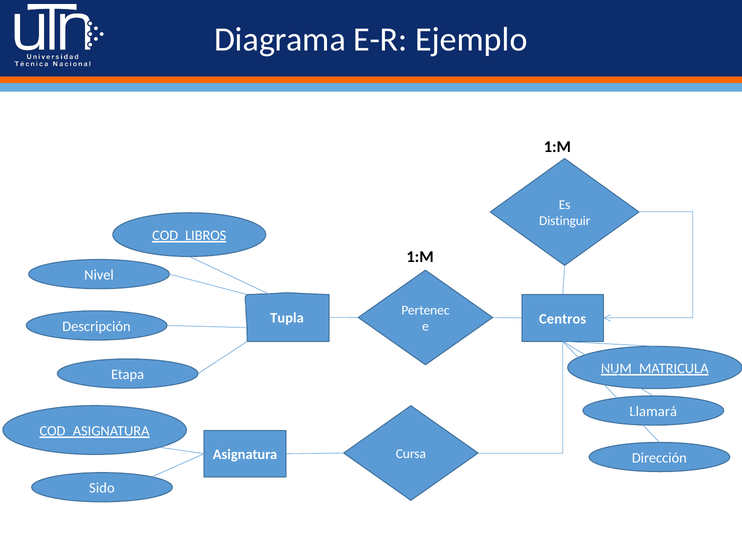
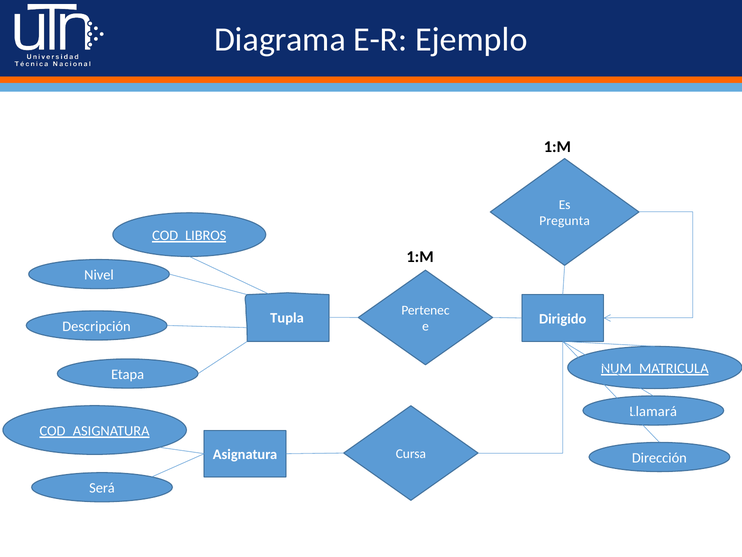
Distinguir: Distinguir -> Pregunta (565, 221)
Centros: Centros -> Dirigido (563, 319)
Sido: Sido -> Será (102, 488)
